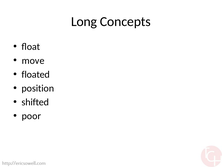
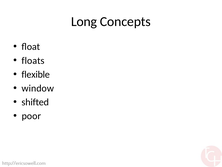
move: move -> floats (33, 60)
floated: floated -> flexible (36, 74)
position: position -> window (38, 88)
